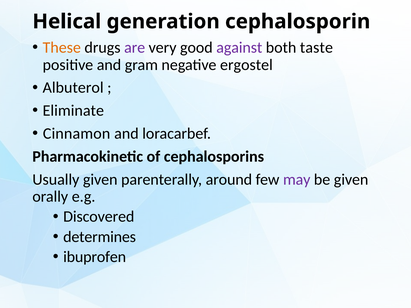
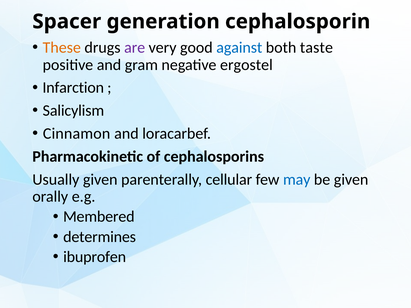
Helical: Helical -> Spacer (67, 22)
against colour: purple -> blue (239, 48)
Albuterol: Albuterol -> Infarction (73, 88)
Eliminate: Eliminate -> Salicylism (73, 111)
around: around -> cellular (229, 180)
may colour: purple -> blue (297, 180)
Discovered: Discovered -> Membered (99, 217)
